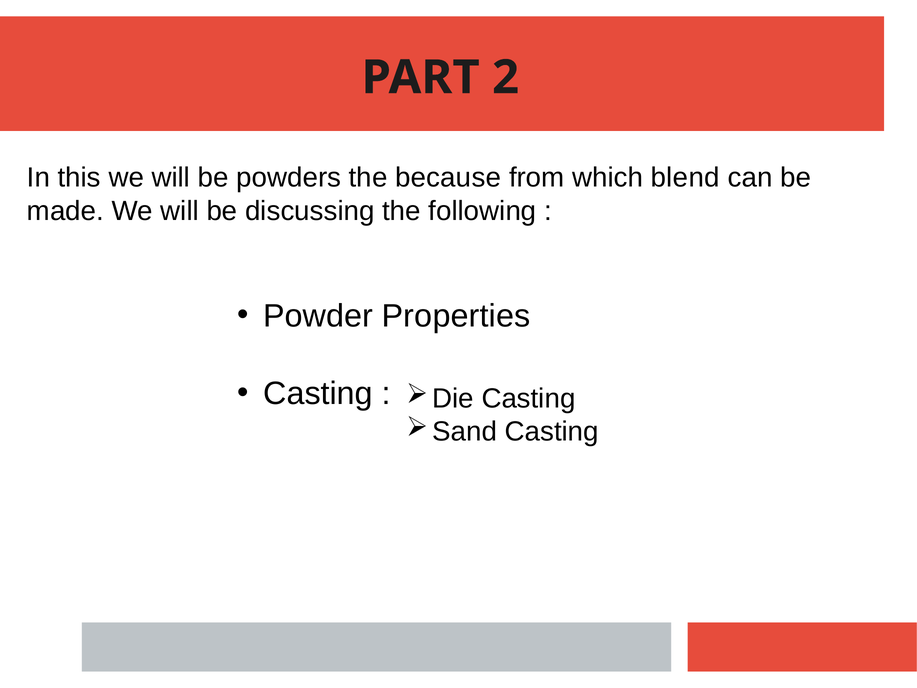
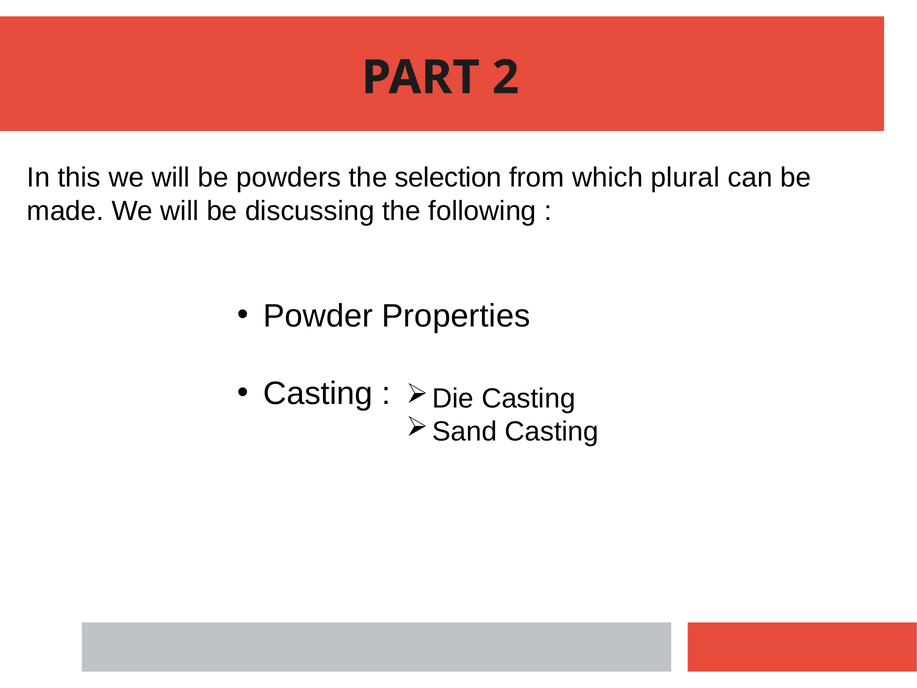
because: because -> selection (448, 178)
blend: blend -> plural (685, 178)
